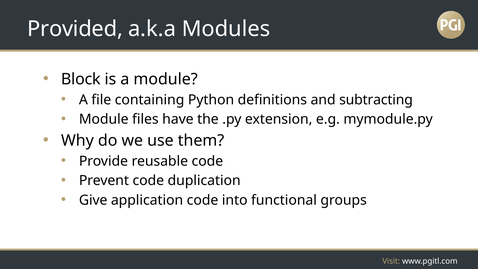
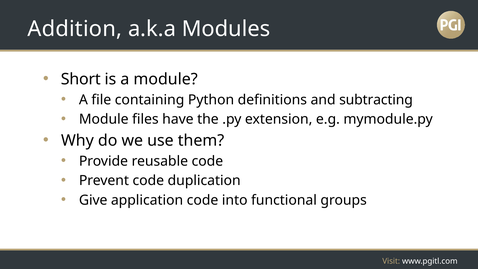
Provided: Provided -> Addition (75, 29)
Block: Block -> Short (81, 79)
